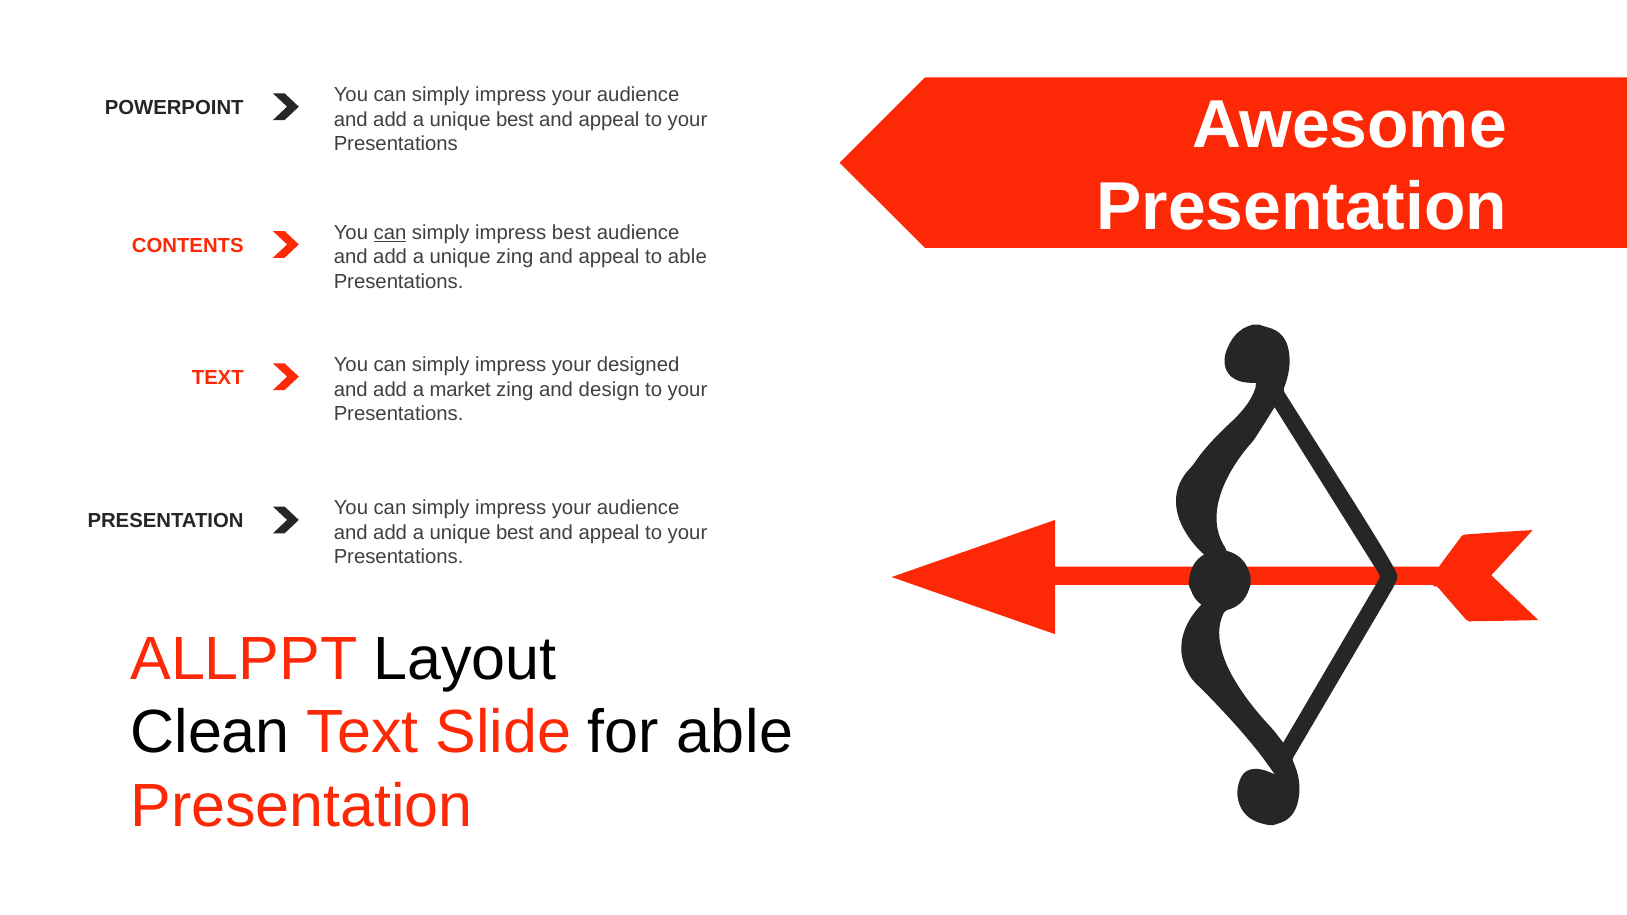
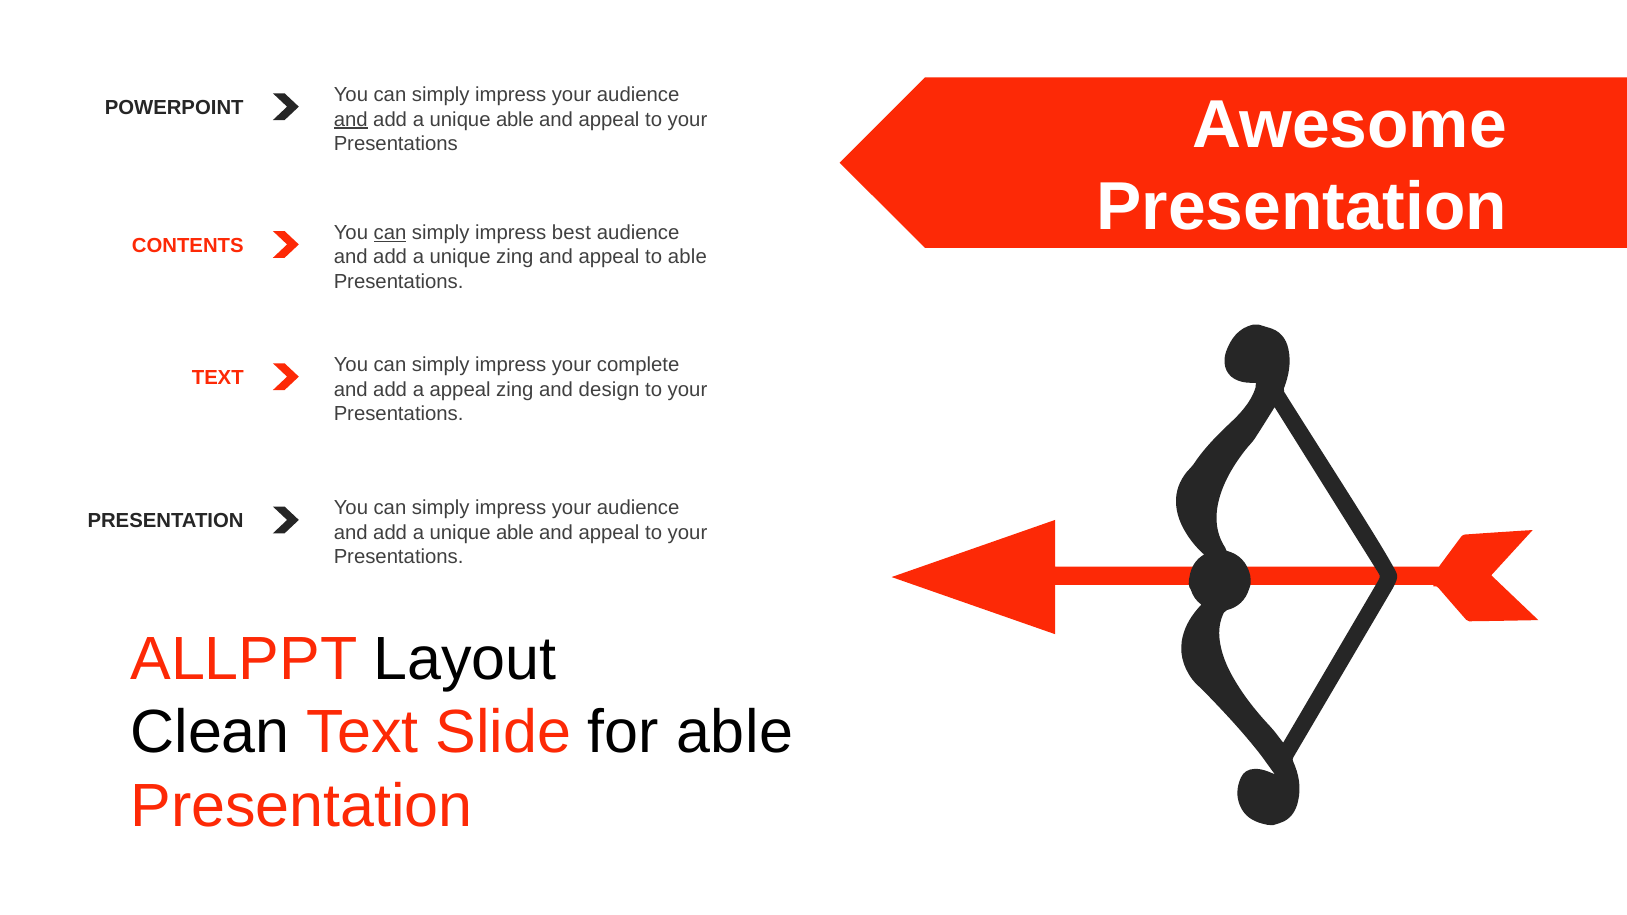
and underline: none -> present (351, 119)
best: best -> able (515, 119)
designed: designed -> complete (638, 365)
a market: market -> appeal (460, 389)
best: best -> able (515, 533)
